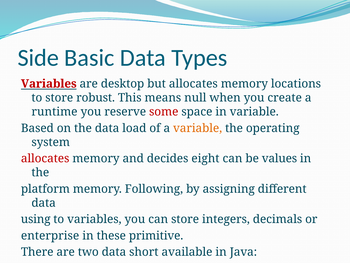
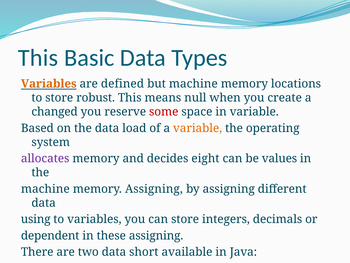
Side: Side -> This (38, 58)
Variables colour: red -> orange (49, 84)
desktop: desktop -> defined (122, 84)
but allocates: allocates -> machine (193, 84)
runtime: runtime -> changed (55, 112)
allocates colour: red -> purple (45, 158)
platform: platform -> machine (45, 189)
memory Following: Following -> Assigning (154, 189)
enterprise: enterprise -> dependent (50, 235)
these primitive: primitive -> assigning (156, 235)
